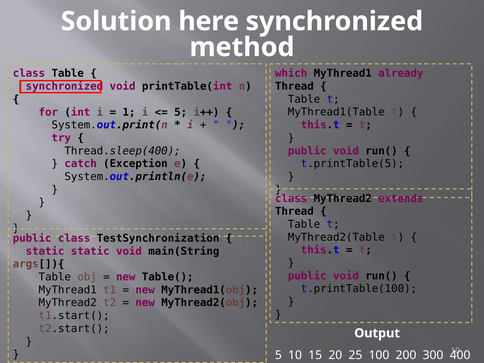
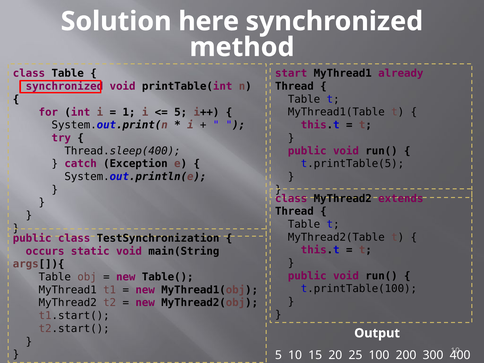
which: which -> start (291, 73)
static: static -> occurs (45, 251)
